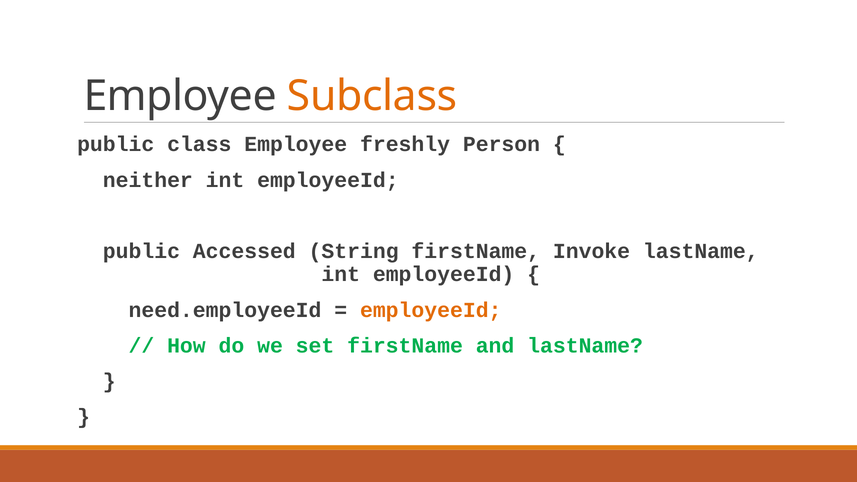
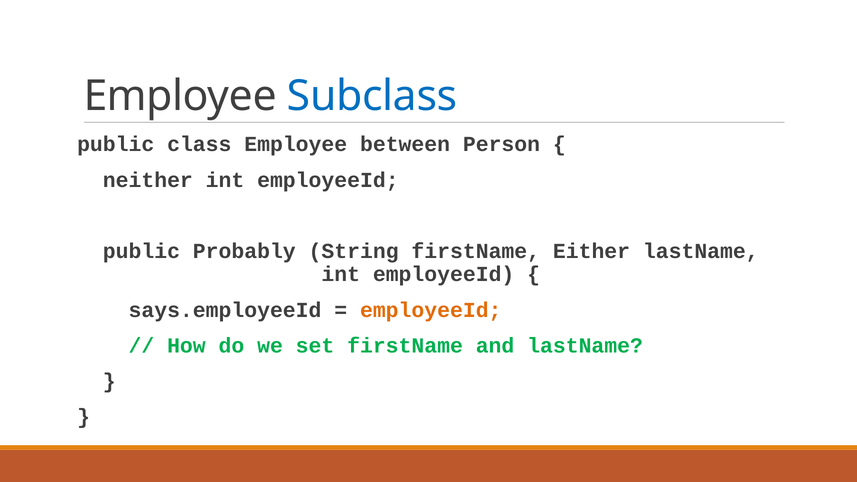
Subclass colour: orange -> blue (372, 96)
freshly: freshly -> between (405, 144)
Accessed: Accessed -> Probably (244, 251)
Invoke: Invoke -> Either (592, 251)
need.employeeId: need.employeeId -> says.employeeId (225, 310)
